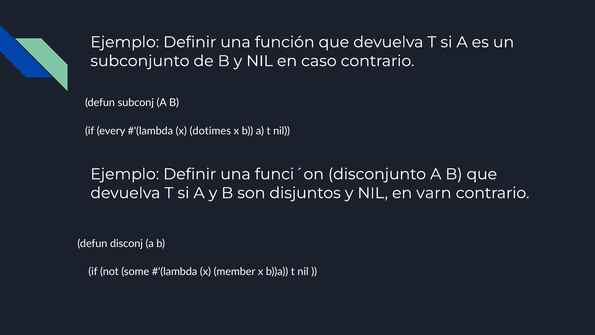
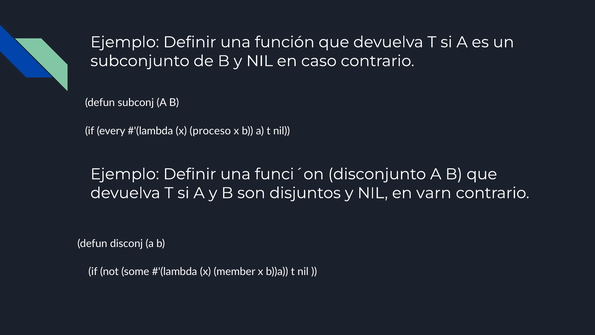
dotimes: dotimes -> proceso (210, 131)
